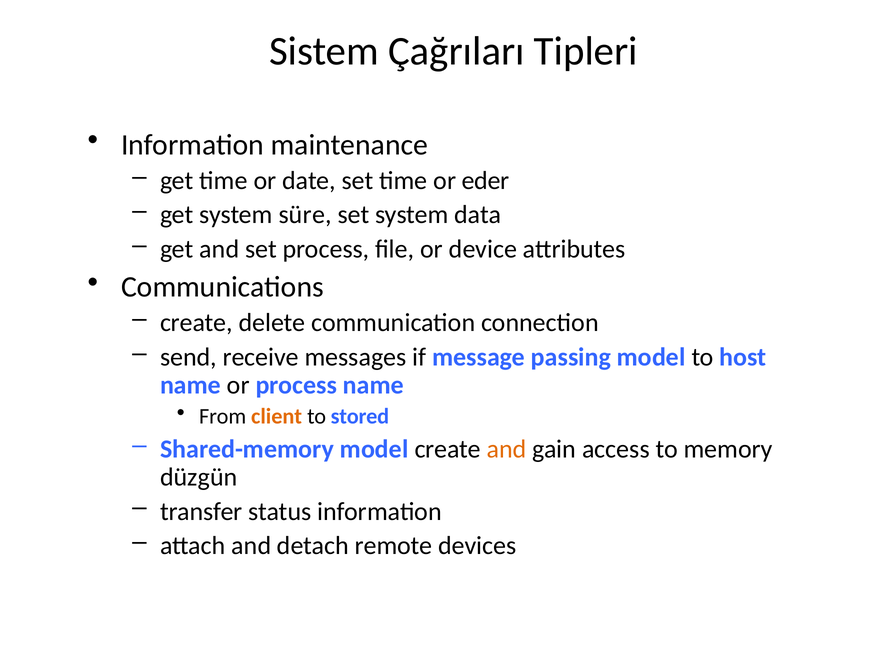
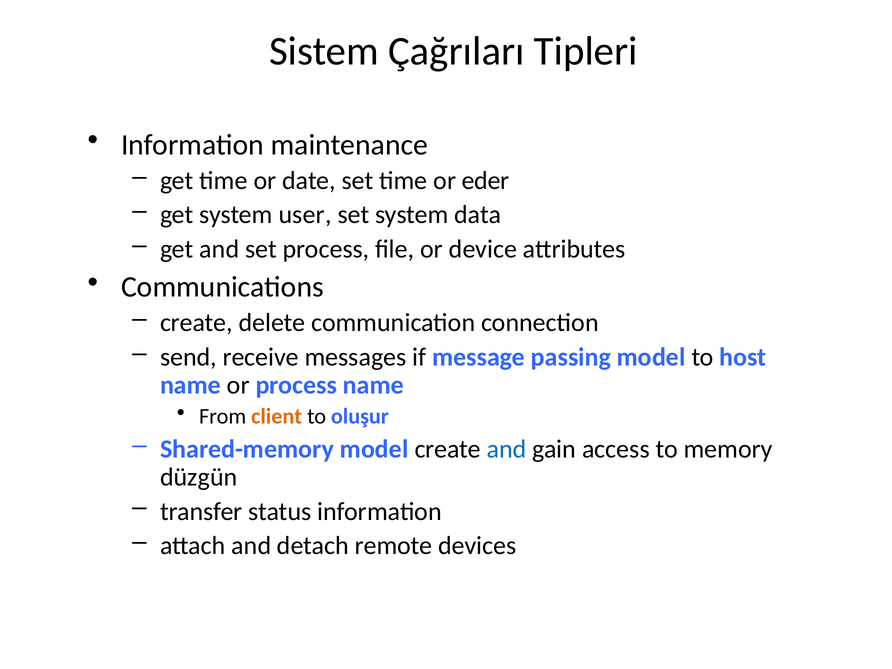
süre: süre -> user (305, 215)
stored: stored -> oluşur (360, 416)
and colour: orange -> blue (507, 449)
